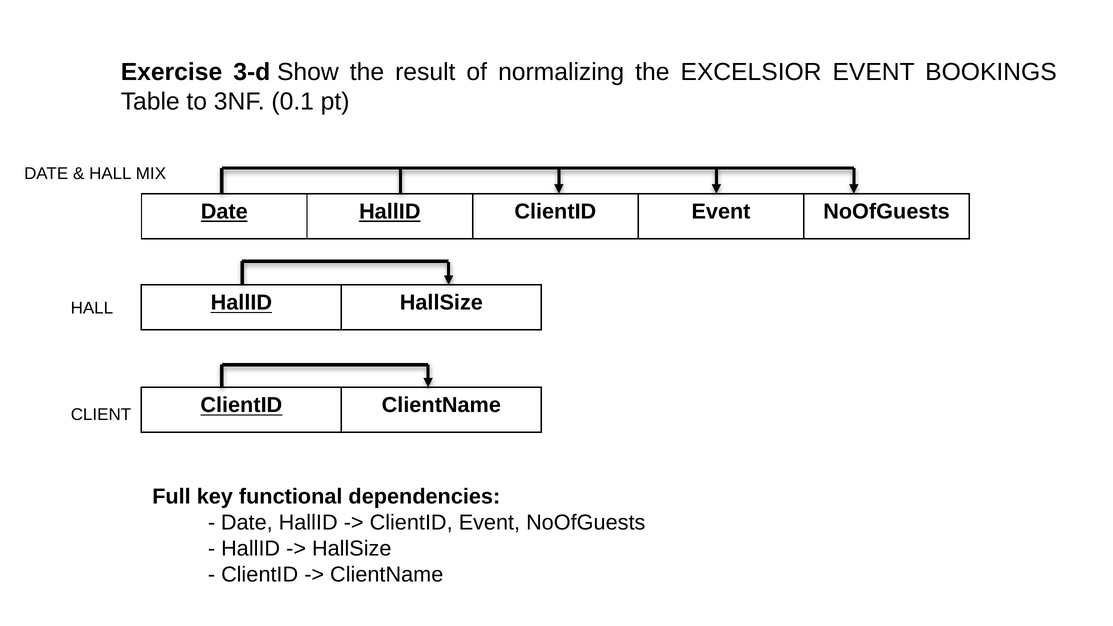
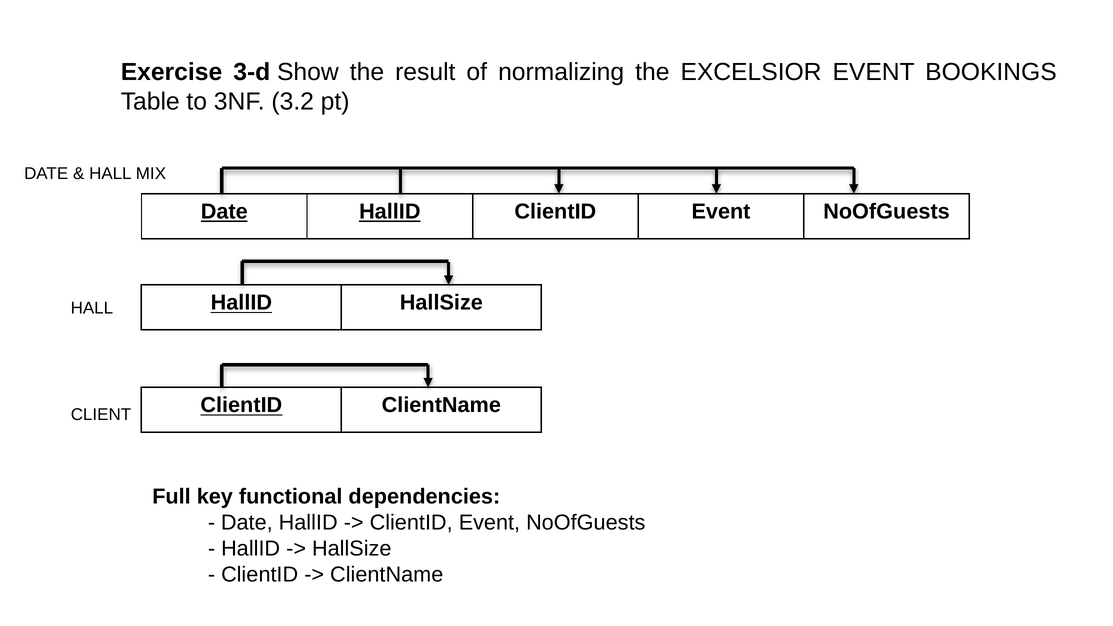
0.1: 0.1 -> 3.2 (293, 102)
